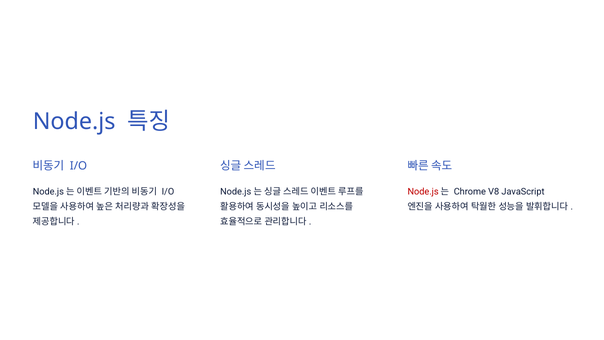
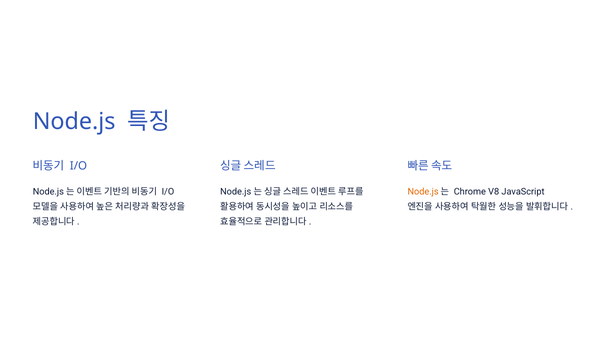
Node.js colour: red -> orange (423, 192)
